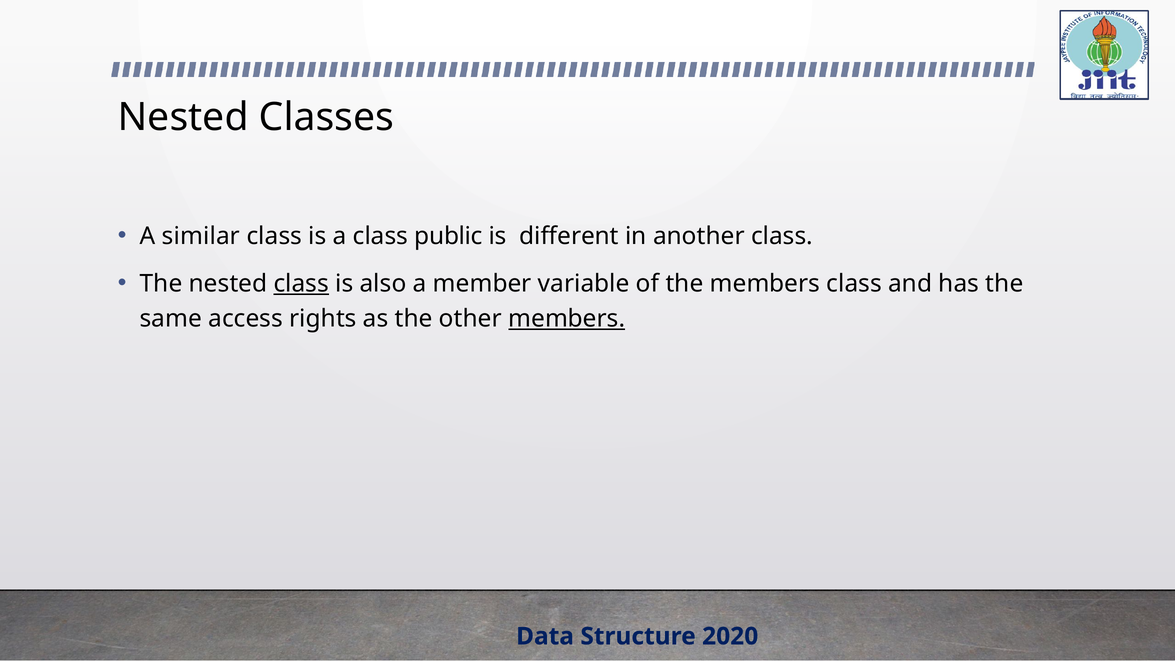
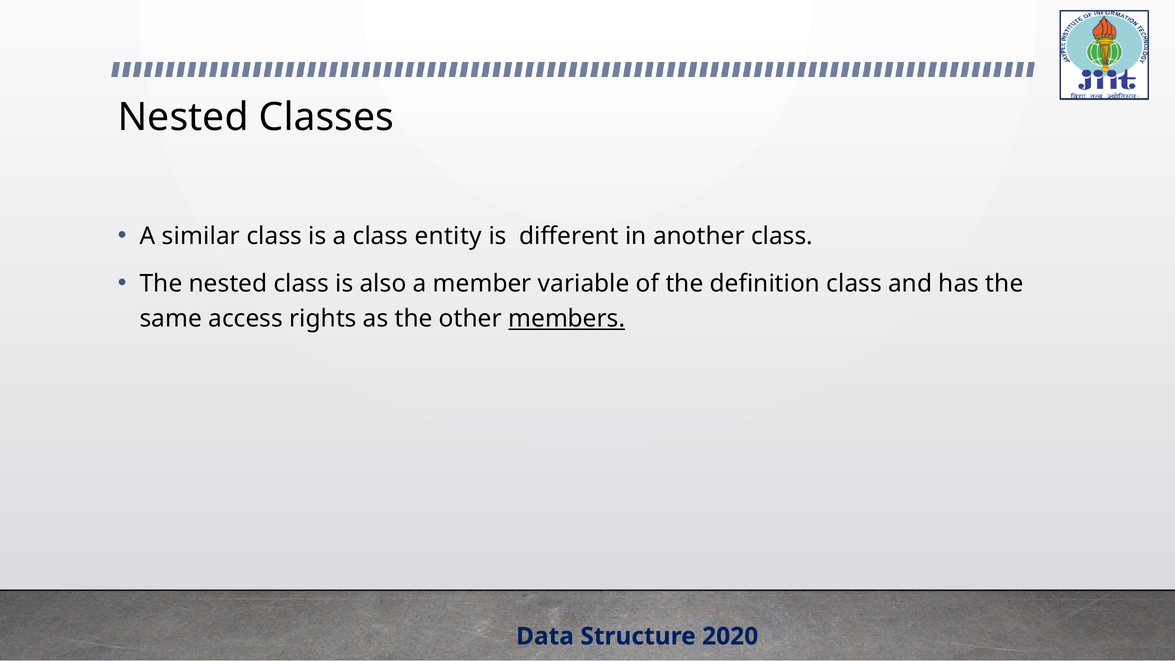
public: public -> entity (448, 236)
class underline: present -> none (301, 283)
the members: members -> definition (765, 283)
